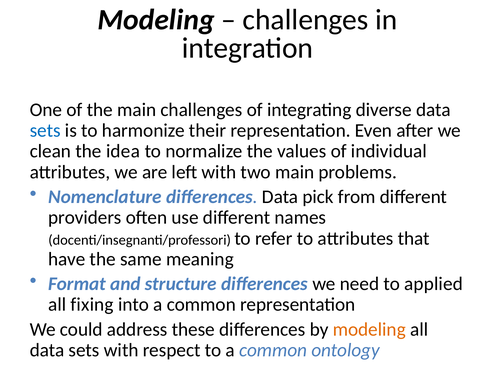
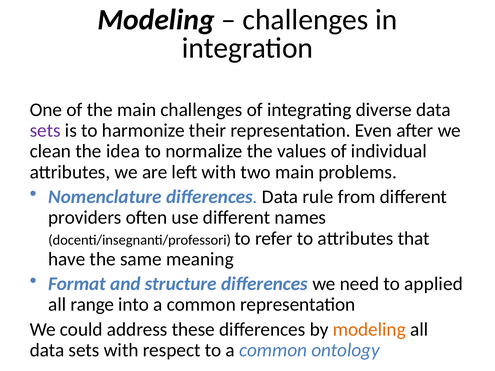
sets colour: blue -> purple (45, 131)
pick: pick -> rule (318, 197)
fixing: fixing -> range (92, 305)
